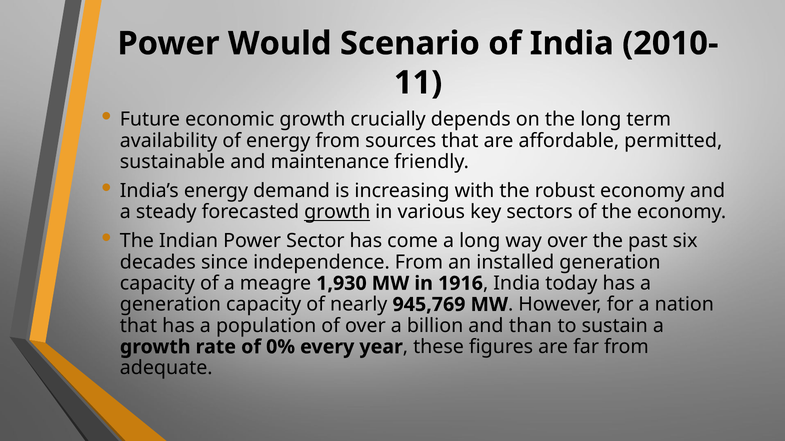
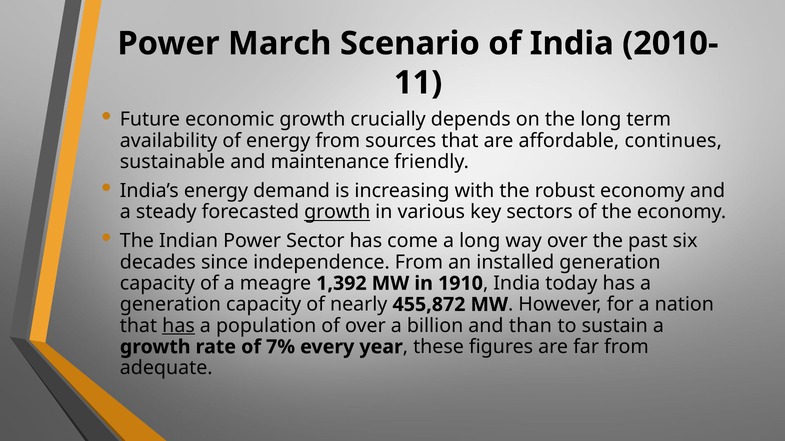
Would: Would -> March (280, 44)
permitted: permitted -> continues (673, 141)
1,930: 1,930 -> 1,392 (341, 284)
1916: 1916 -> 1910 (460, 284)
945,769: 945,769 -> 455,872 (429, 305)
has underline: none -> present (179, 326)
0%: 0% -> 7% (281, 347)
